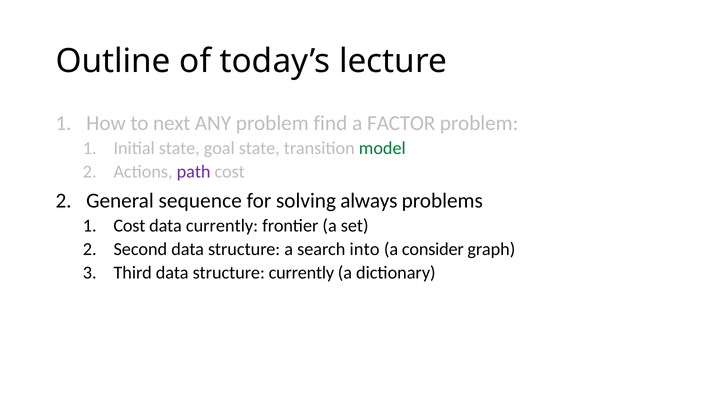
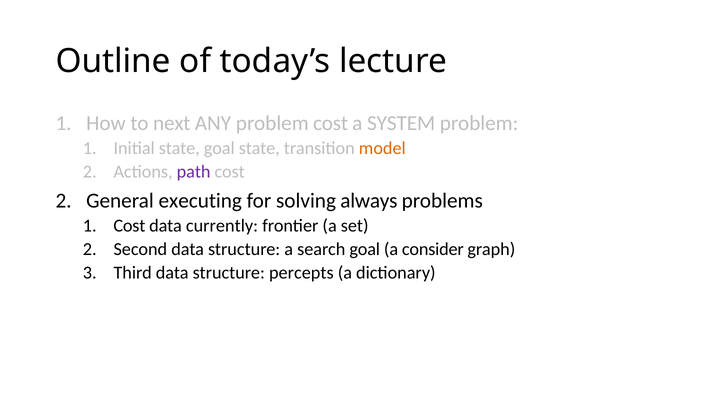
problem find: find -> cost (331, 123)
FACTOR: FACTOR -> SYSTEM (401, 123)
model colour: green -> orange (382, 148)
sequence: sequence -> executing (200, 200)
search into: into -> goal (365, 249)
structure currently: currently -> percepts (301, 272)
